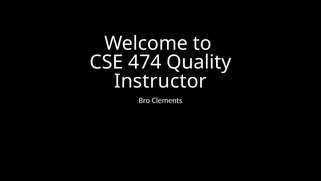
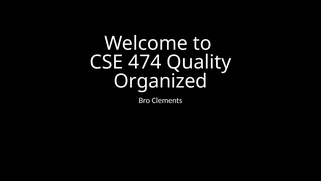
Instructor: Instructor -> Organized (161, 81)
